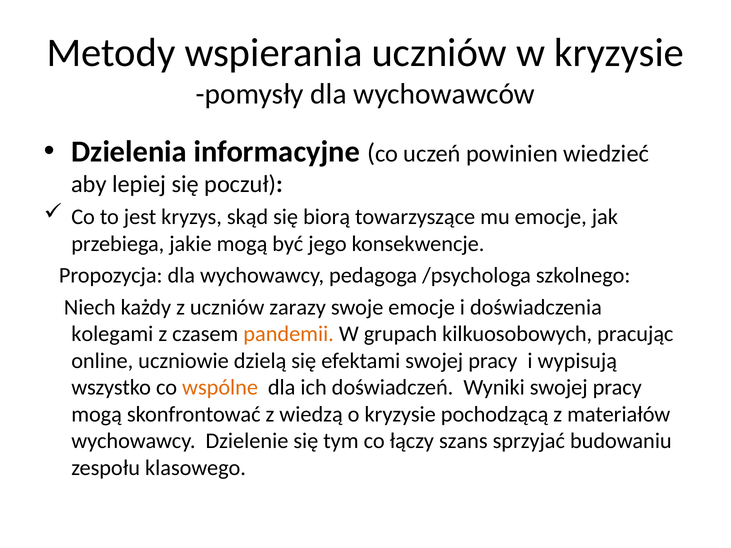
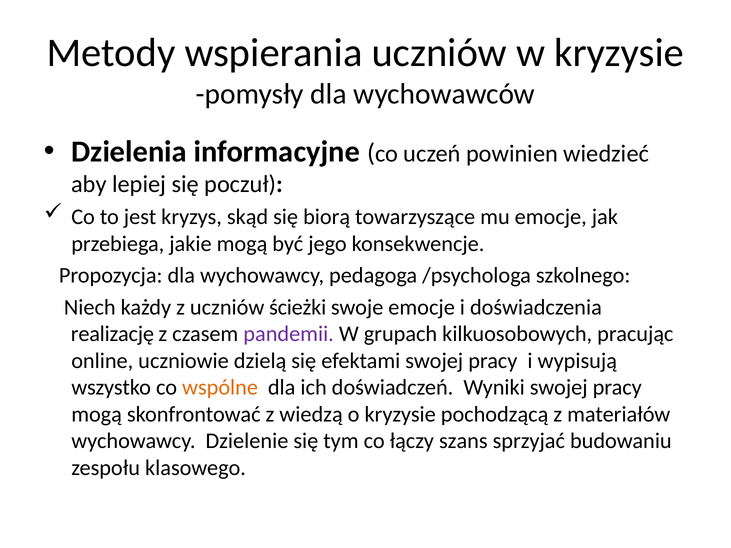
zarazy: zarazy -> ścieżki (298, 307)
kolegami: kolegami -> realizację (112, 334)
pandemii colour: orange -> purple (289, 334)
